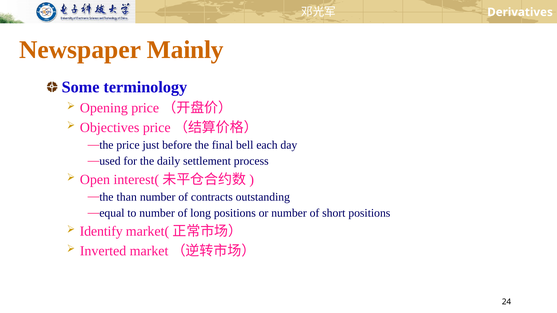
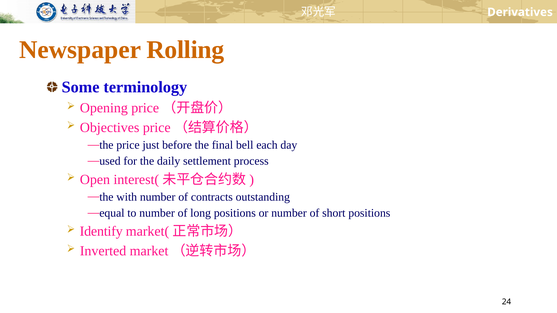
Mainly: Mainly -> Rolling (185, 50)
than: than -> with (127, 197)
